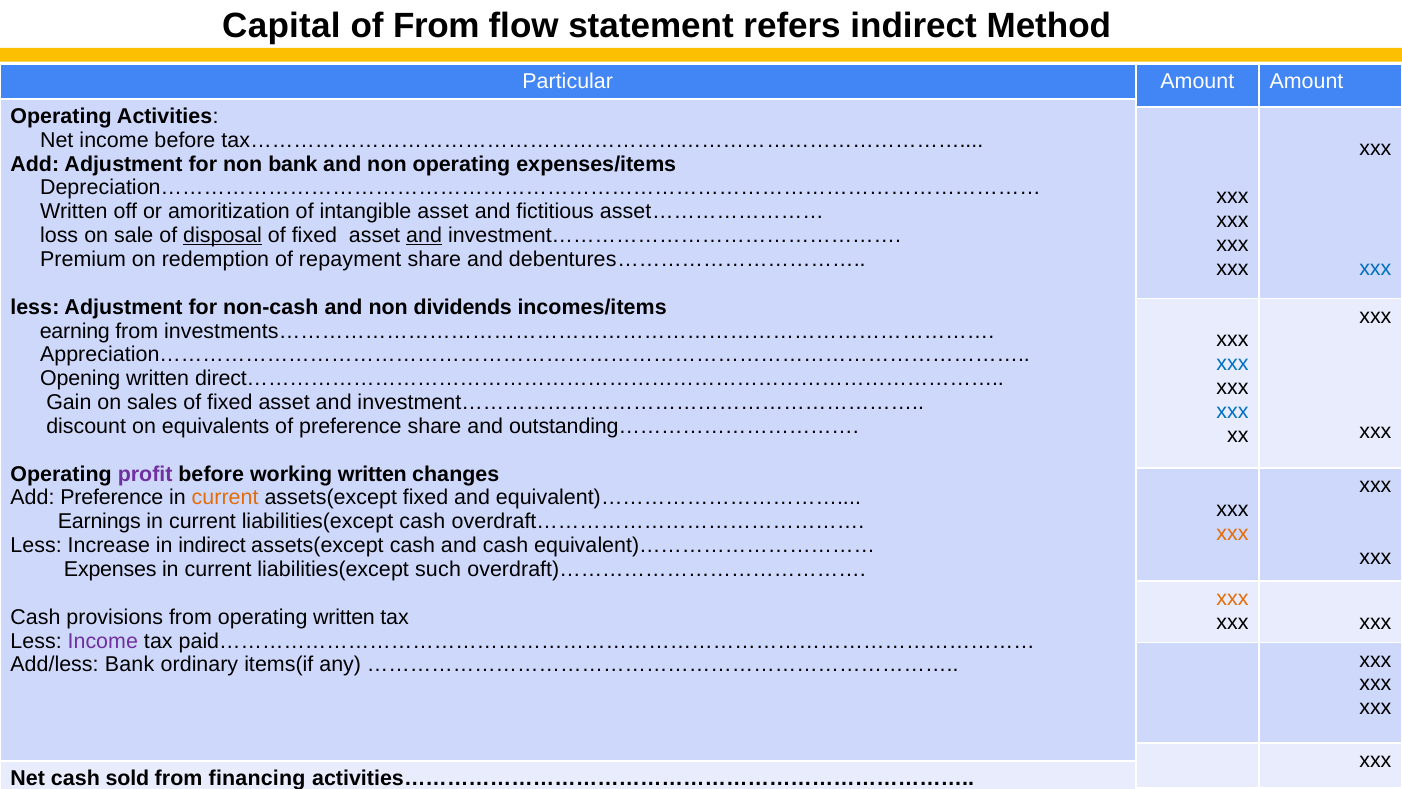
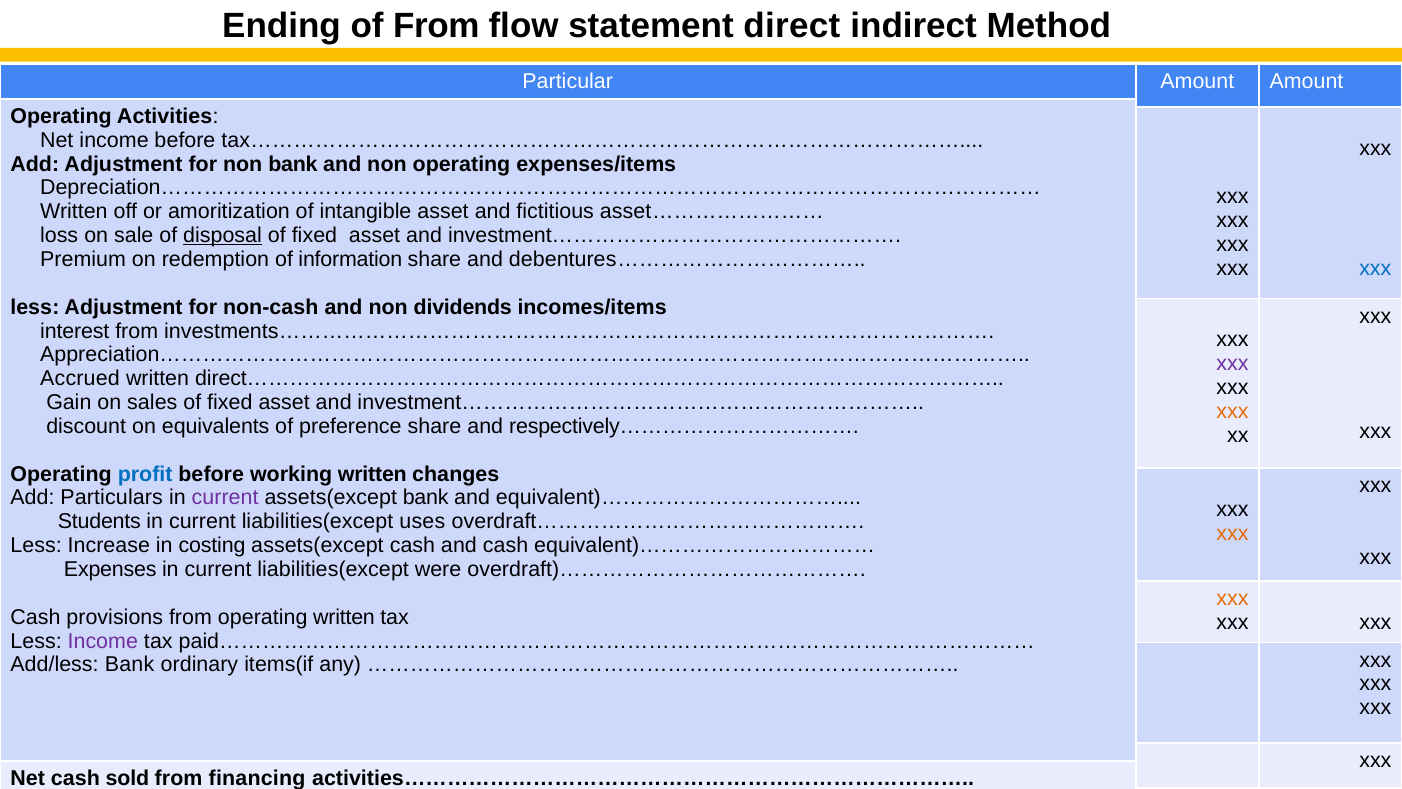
Capital: Capital -> Ending (282, 25)
refers: refers -> direct (792, 25)
and underline: present -> none (424, 235)
repayment: repayment -> information (350, 259)
earning: earning -> interest (75, 331)
xxx colour: blue -> purple (1232, 364)
Opening: Opening -> Accrued (80, 378)
xxx colour: blue -> orange (1232, 411)
outstanding……………………………: outstanding…………………………… -> respectively…………………………… (684, 426)
profit colour: purple -> blue (145, 474)
Add Preference: Preference -> Particulars (112, 498)
current colour: orange -> purple (225, 498)
assets(except fixed: fixed -> bank (426, 498)
Earnings: Earnings -> Students (99, 522)
liabilities(except cash: cash -> uses (422, 522)
in indirect: indirect -> costing (212, 545)
such: such -> were (438, 569)
